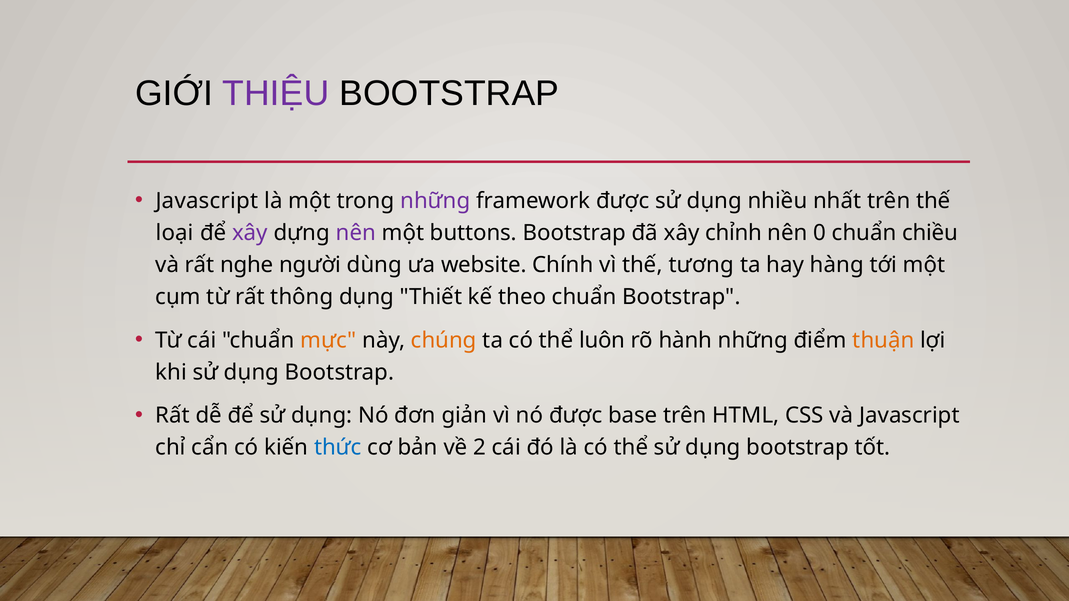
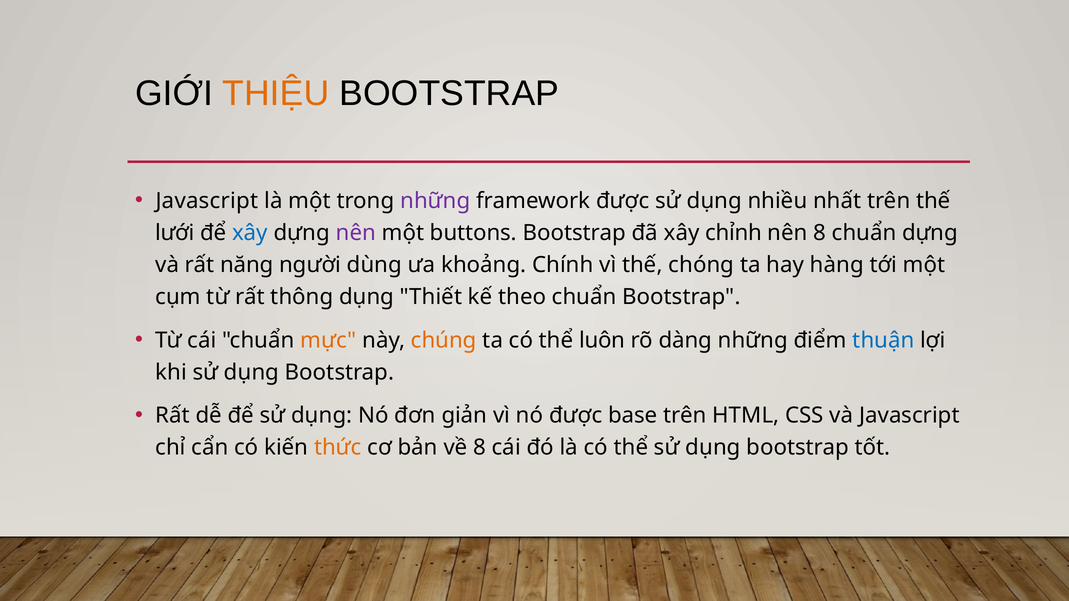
THIỆU colour: purple -> orange (276, 94)
loại: loại -> lưới (175, 233)
xây colour: purple -> blue (250, 233)
nên 0: 0 -> 8 (820, 233)
chuẩn chiều: chiều -> dựng (930, 233)
nghe: nghe -> năng (247, 265)
website: website -> khoảng (484, 265)
tương: tương -> chóng (701, 265)
hành: hành -> dàng (685, 340)
thuận colour: orange -> blue (883, 340)
thức colour: blue -> orange (338, 448)
về 2: 2 -> 8 (480, 448)
